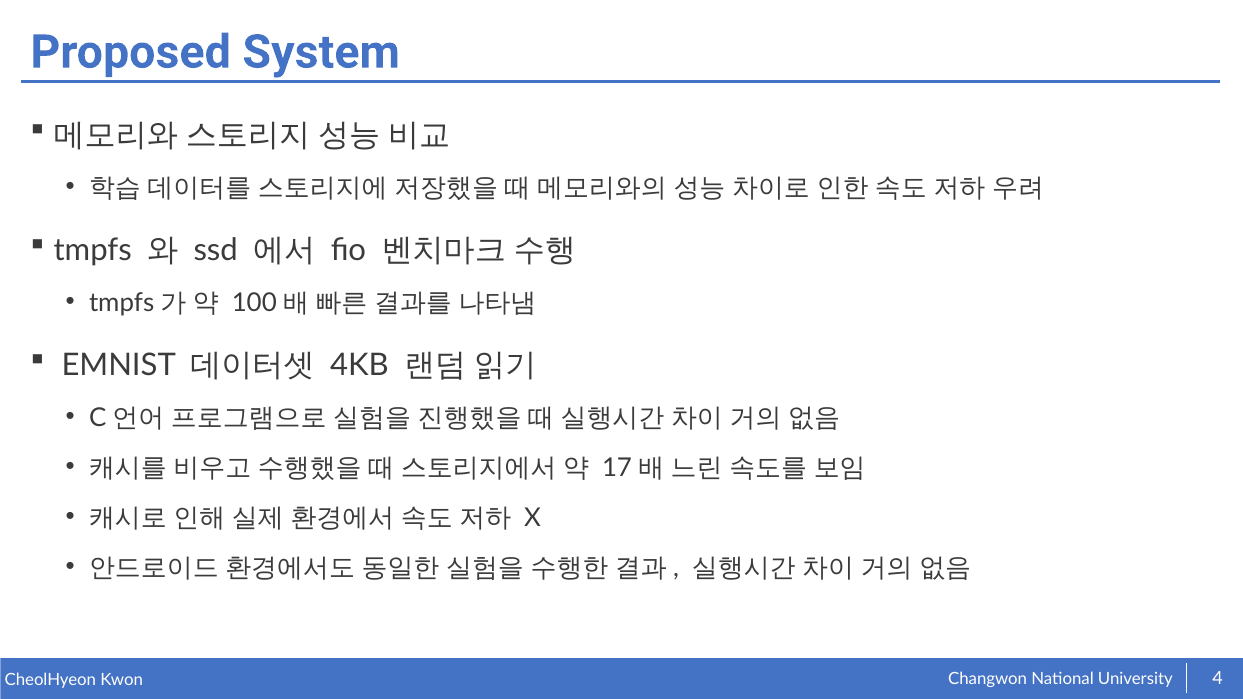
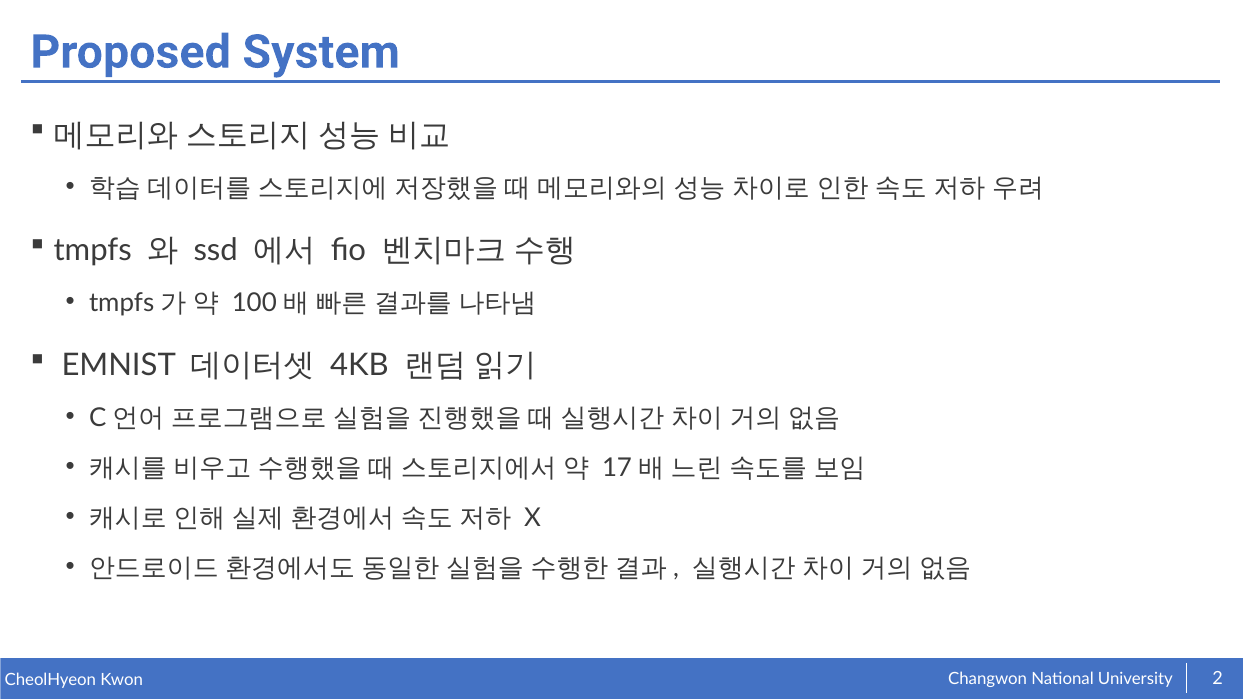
4: 4 -> 2 (1218, 679)
